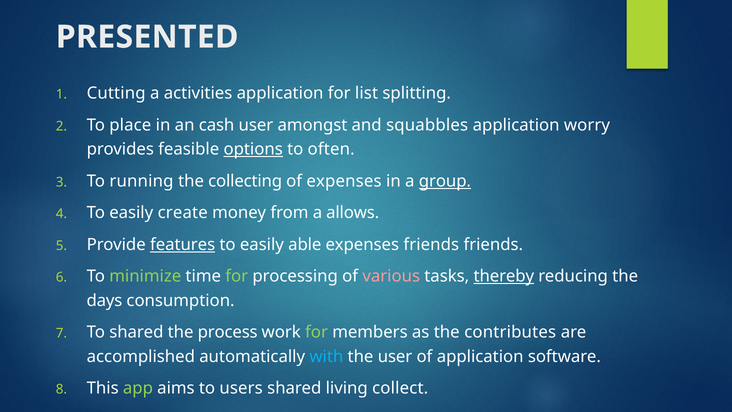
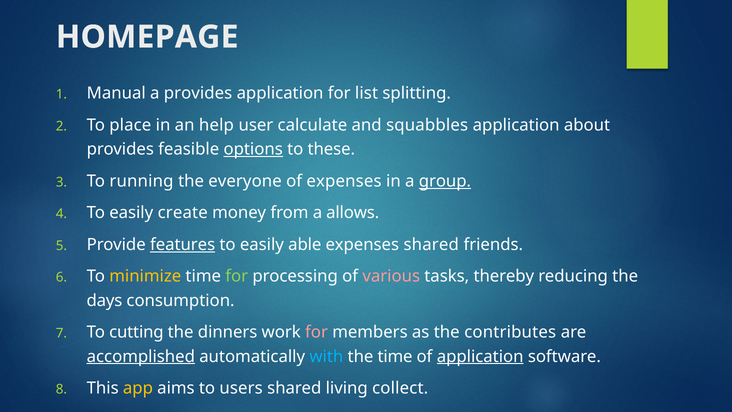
PRESENTED: PRESENTED -> HOMEPAGE (147, 37)
Cutting: Cutting -> Manual (116, 93)
a activities: activities -> provides (198, 93)
cash: cash -> help (216, 125)
amongst: amongst -> calculate (312, 125)
worry: worry -> about (587, 125)
often: often -> these (331, 149)
collecting: collecting -> everyone (245, 181)
expenses friends: friends -> shared (431, 244)
minimize colour: light green -> yellow (145, 276)
thereby underline: present -> none (504, 276)
To shared: shared -> cutting (136, 332)
process: process -> dinners (228, 332)
for colour: light green -> pink (317, 332)
accomplished underline: none -> present (141, 356)
the user: user -> time (395, 356)
application underline: none -> present (480, 356)
app colour: light green -> yellow (138, 388)
